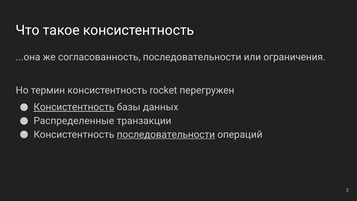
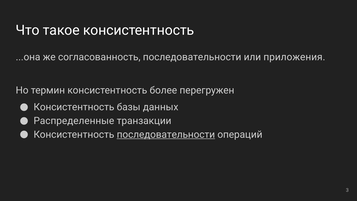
ограничения: ограничения -> приложения (294, 57)
rocket: rocket -> более (163, 90)
Консистентность underline: present -> none (74, 107)
